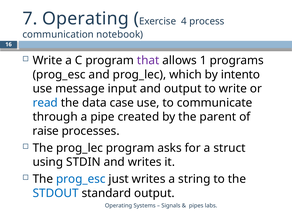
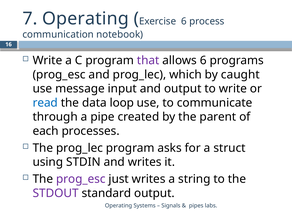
Exercise 4: 4 -> 6 (184, 21)
allows 1: 1 -> 6 (203, 60)
intento: intento -> caught (240, 75)
case: case -> loop (122, 103)
raise: raise -> each (46, 131)
prog_esc colour: blue -> purple (81, 179)
STDOUT colour: blue -> purple (56, 193)
